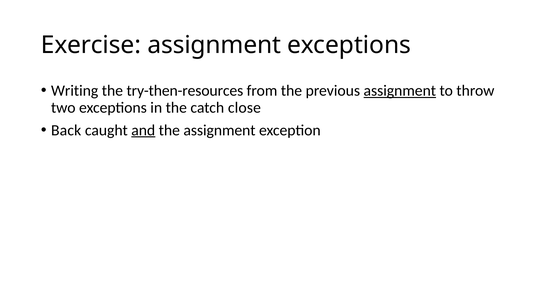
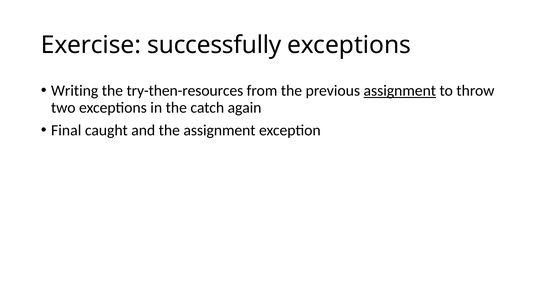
Exercise assignment: assignment -> successfully (214, 45)
close: close -> again (245, 108)
Back: Back -> Final (66, 130)
and underline: present -> none (143, 130)
